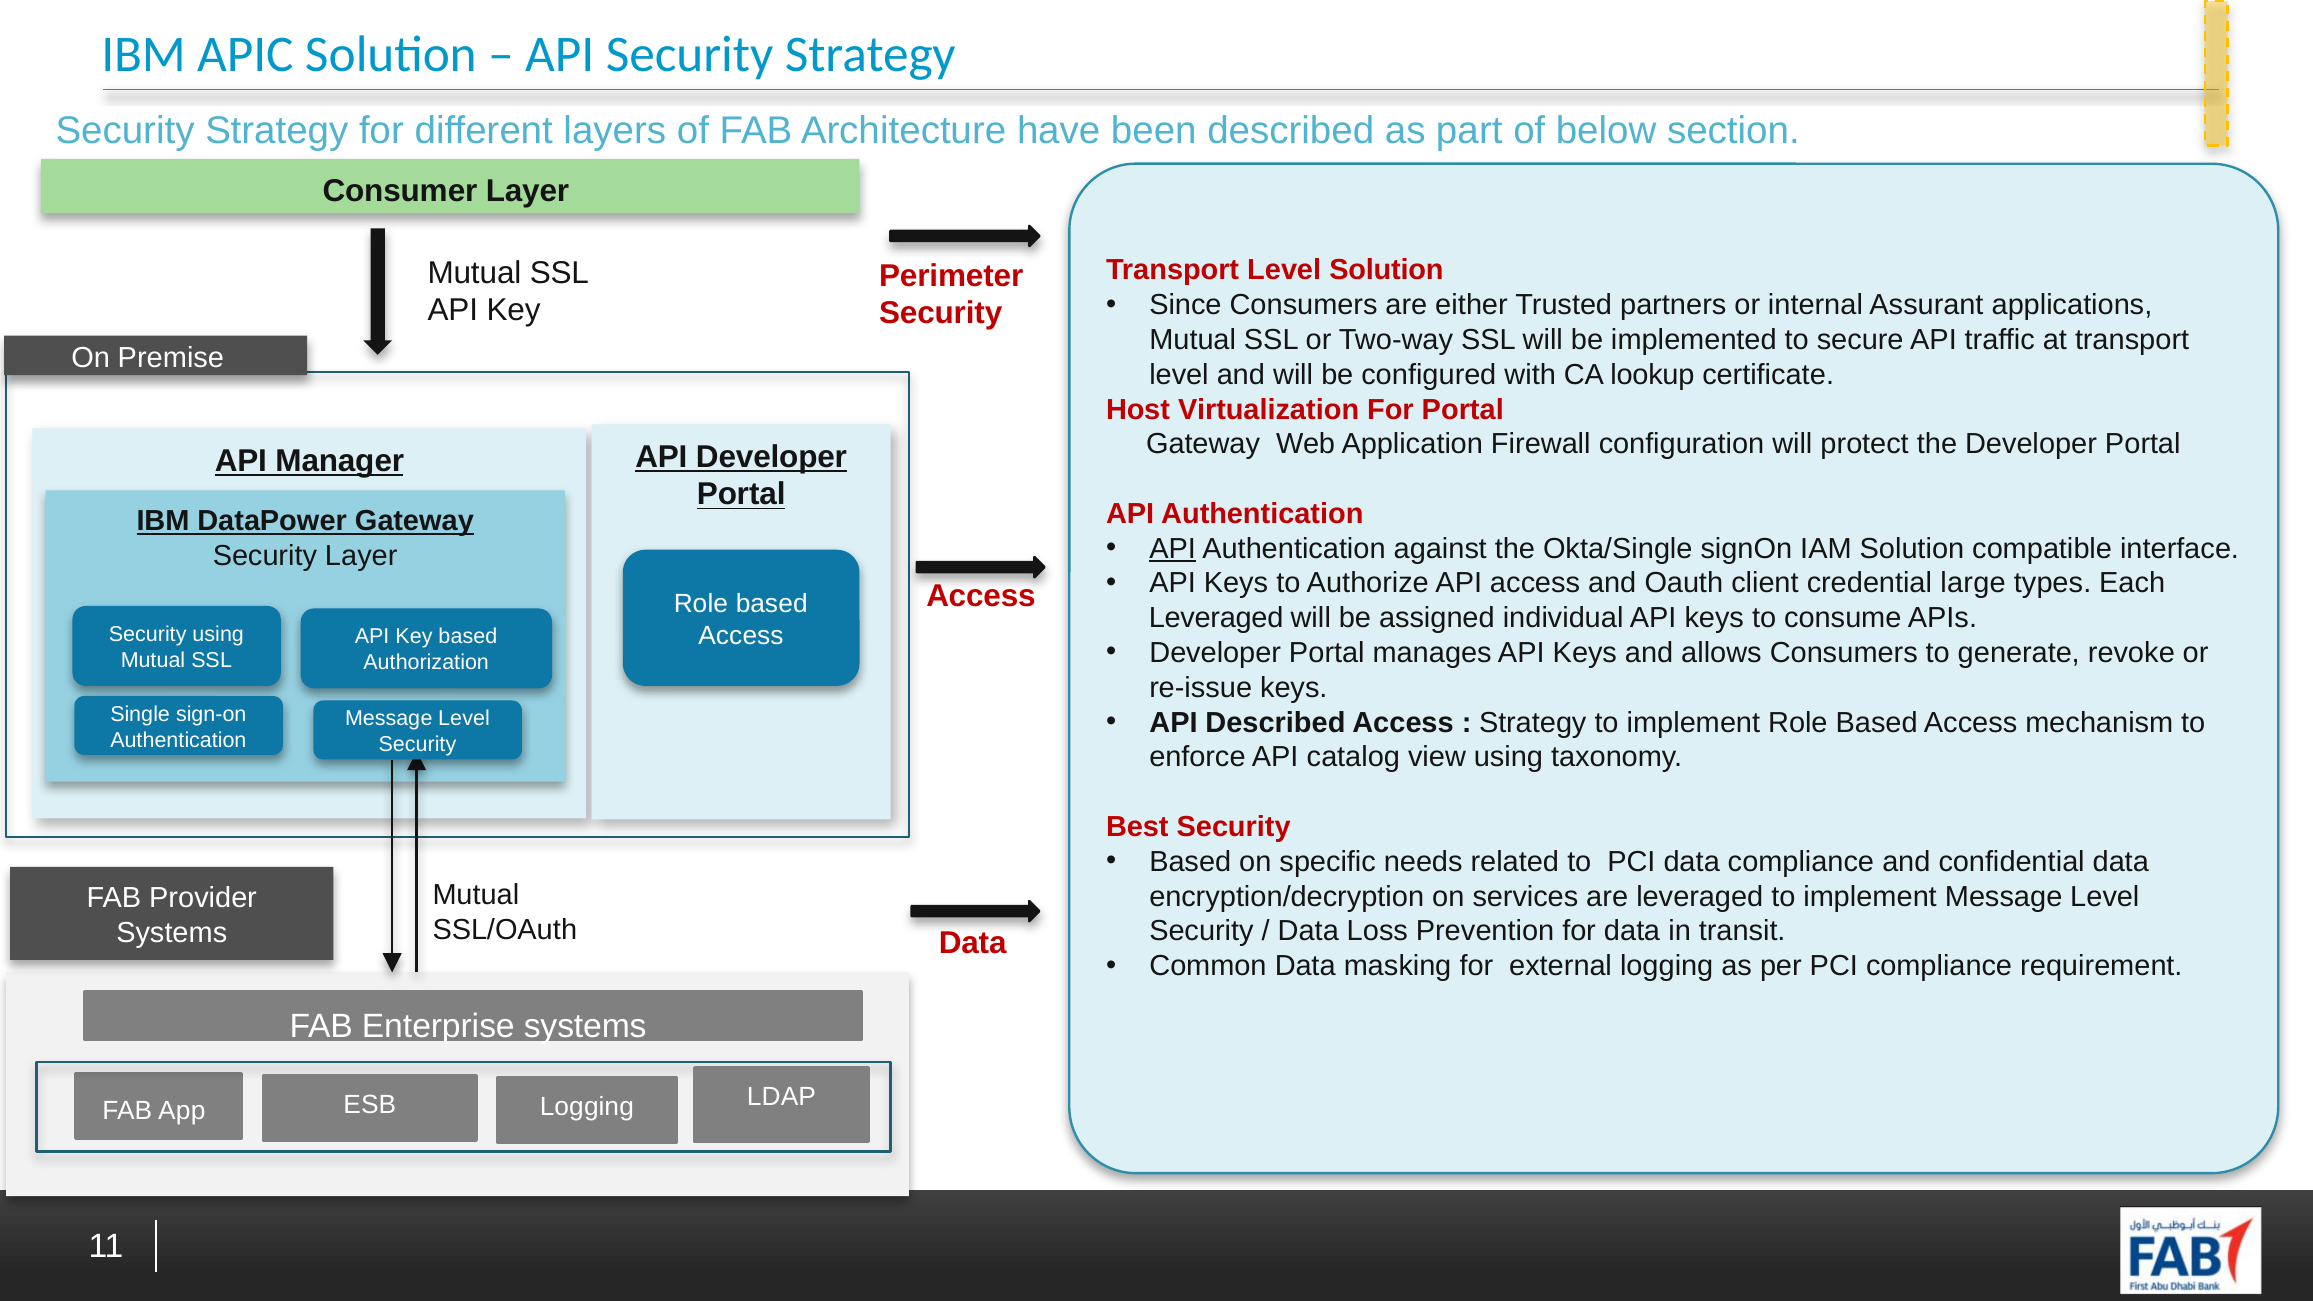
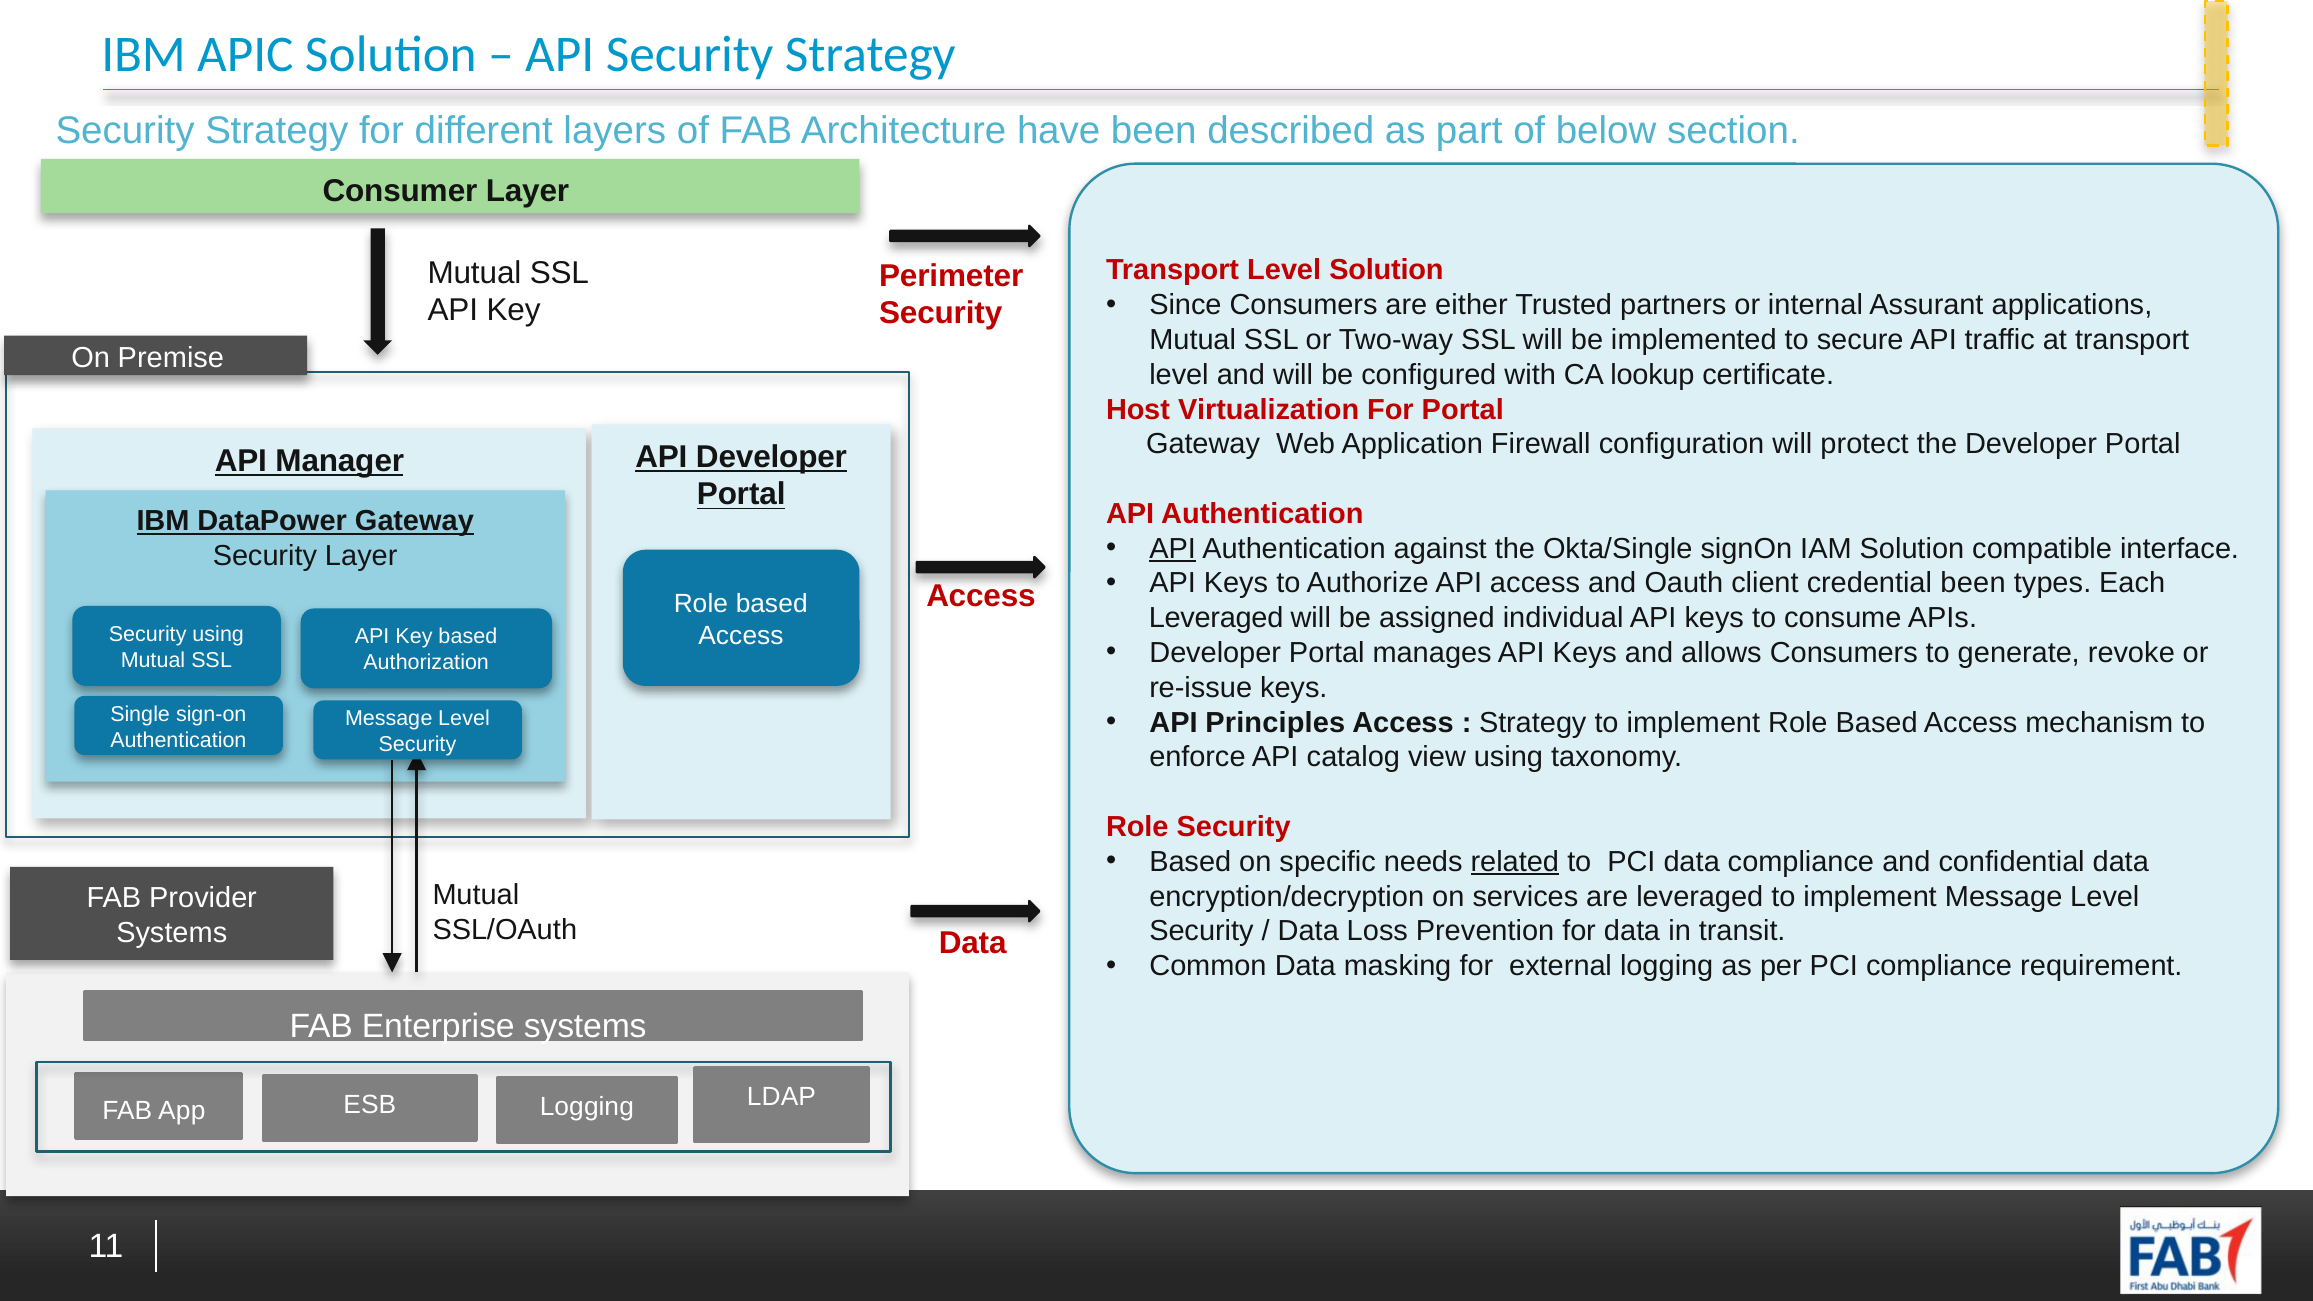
credential large: large -> been (1973, 583)
API Described: Described -> Principles (1275, 723)
Best: Best -> Role (1137, 827)
related underline: none -> present (1515, 862)
